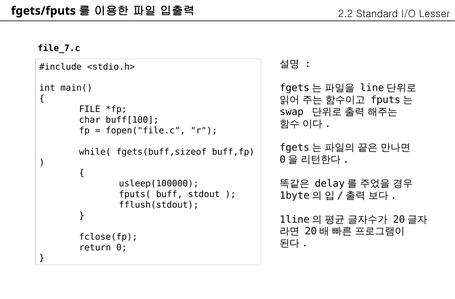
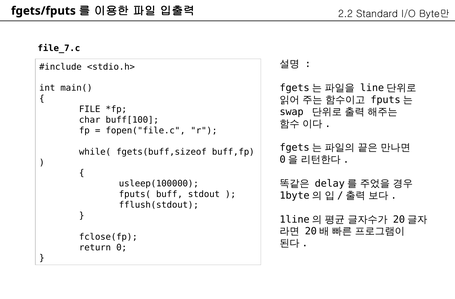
Lesser: Lesser -> Byte만 (434, 14)
